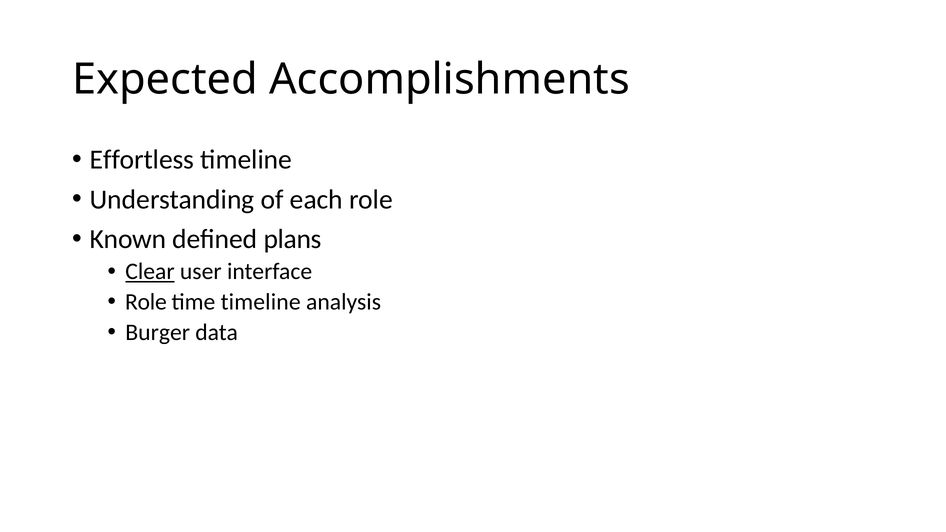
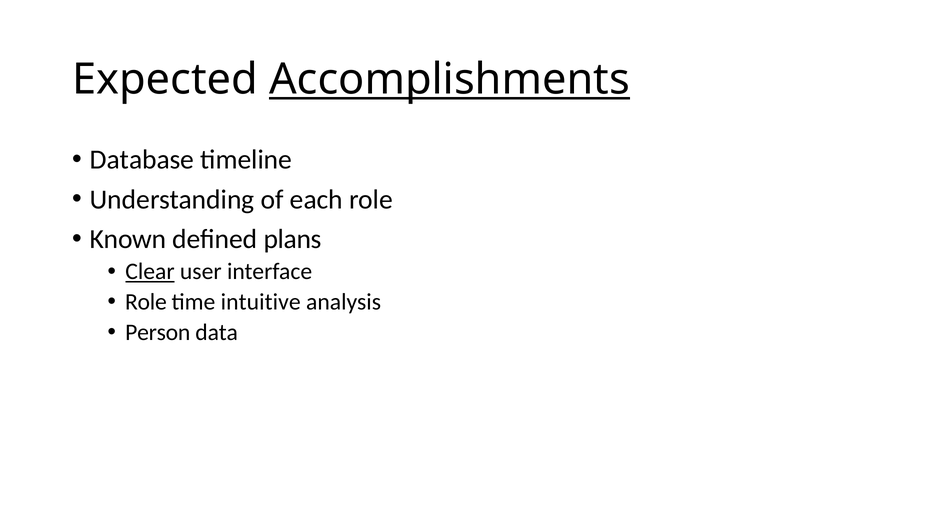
Accomplishments underline: none -> present (449, 79)
Effortless: Effortless -> Database (142, 160)
time timeline: timeline -> intuitive (261, 302)
Burger: Burger -> Person (158, 333)
